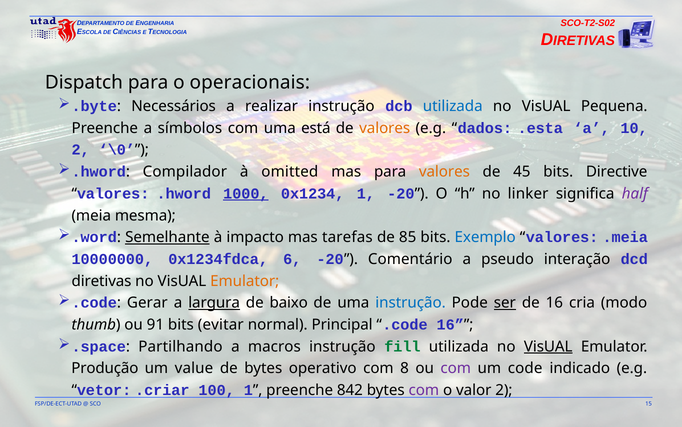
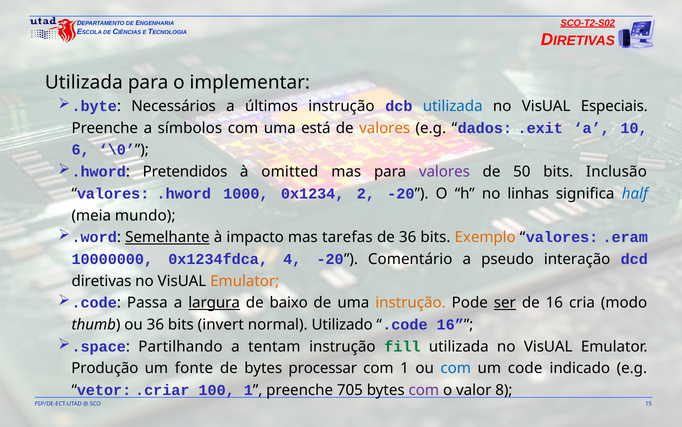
SCO-T2-S02 underline: none -> present (588, 23)
Dispatch: Dispatch -> Utilizada (84, 82)
operacionais: operacionais -> implementar (250, 82)
realizar: realizar -> últimos (271, 106)
Pequena: Pequena -> Especiais (614, 106)
.esta: .esta -> .exit (540, 128)
2: 2 -> 6 (81, 150)
Compilador: Compilador -> Pretendidos (185, 172)
valores colour: orange -> purple (444, 172)
45: 45 -> 50 (522, 172)
Directive: Directive -> Inclusão (616, 172)
1000 underline: present -> none (246, 193)
0x1234 1: 1 -> 2 (366, 193)
linker: linker -> linhas (528, 193)
half colour: purple -> blue (635, 193)
mesma: mesma -> mundo (145, 215)
de 85: 85 -> 36 (408, 237)
Exemplo colour: blue -> orange (485, 237)
.meia: .meia -> .eram (625, 237)
6: 6 -> 4 (292, 259)
Gerar: Gerar -> Passa (147, 302)
instrução colour: blue -> orange (411, 302)
ou 91: 91 -> 36 (155, 324)
evitar: evitar -> invert (221, 324)
Principal: Principal -> Utilizado (342, 324)
macros: macros -> tentam (274, 346)
VisUAL underline: present -> none (548, 346)
value: value -> fonte (194, 368)
operativo: operativo -> processar (323, 368)
com 8: 8 -> 1 (405, 368)
com colour: purple -> blue (456, 368)
842: 842 -> 705 (350, 390)
valor 2: 2 -> 8 (504, 390)
